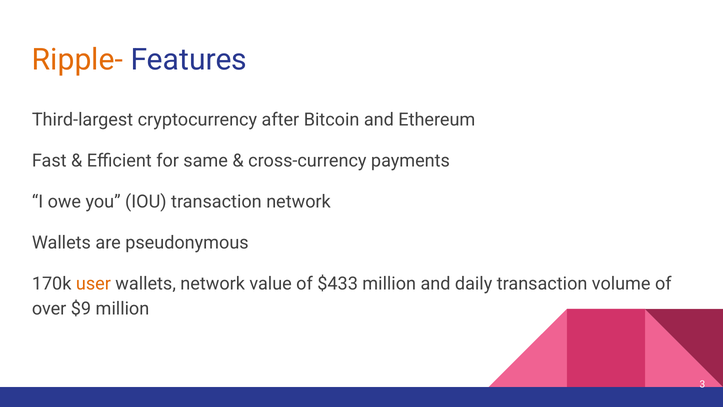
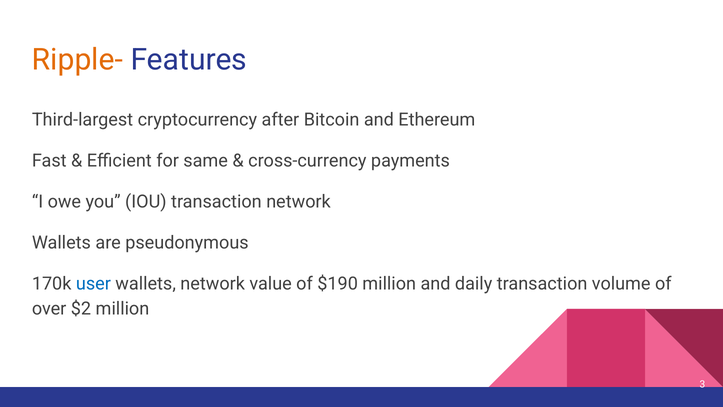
user colour: orange -> blue (93, 284)
$433: $433 -> $190 (338, 284)
$9: $9 -> $2 (81, 309)
